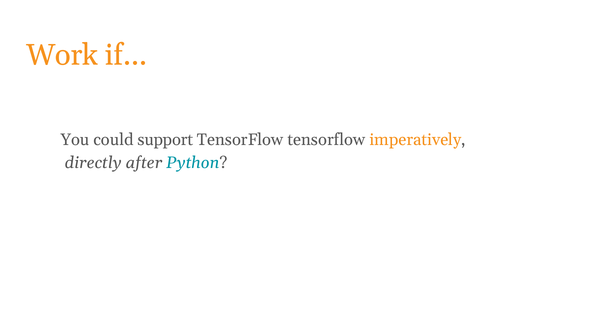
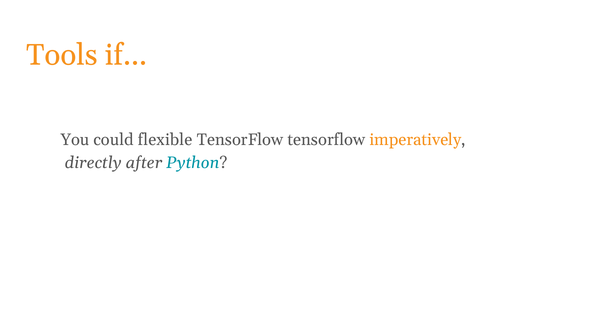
Work: Work -> Tools (62, 55)
support: support -> flexible (165, 140)
